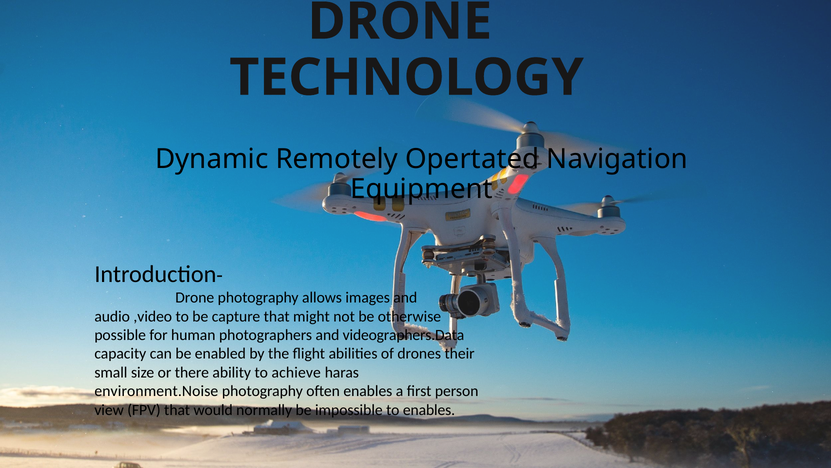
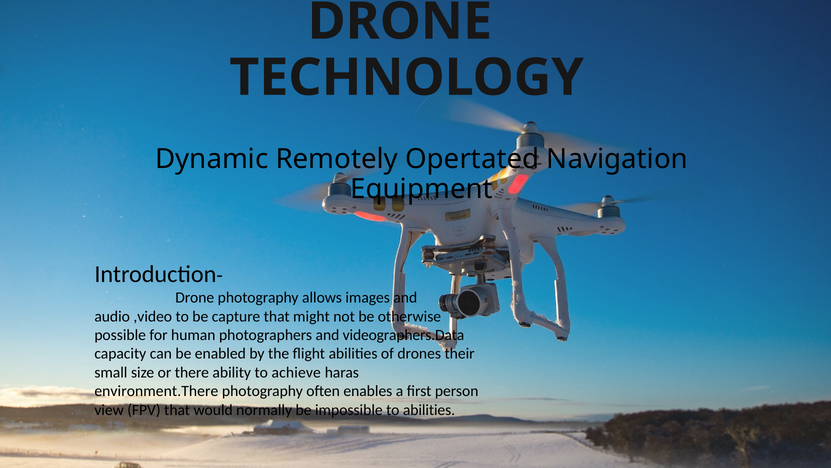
environment.Noise: environment.Noise -> environment.There (156, 391)
to enables: enables -> abilities (429, 410)
